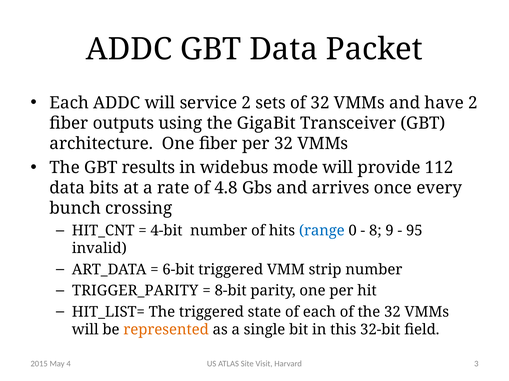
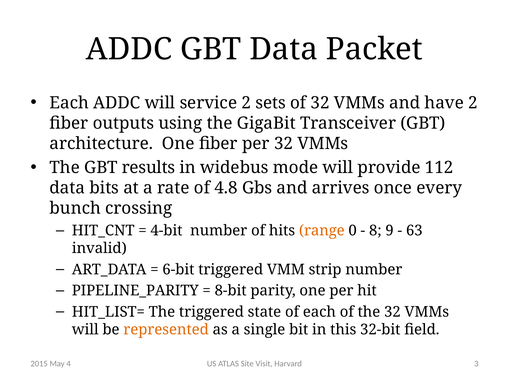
range colour: blue -> orange (322, 231)
95: 95 -> 63 (414, 231)
TRIGGER_PARITY: TRIGGER_PARITY -> PIPELINE_PARITY (135, 291)
